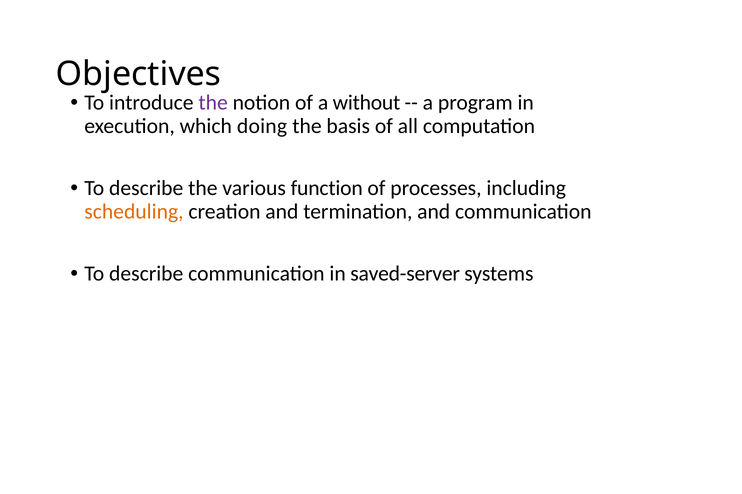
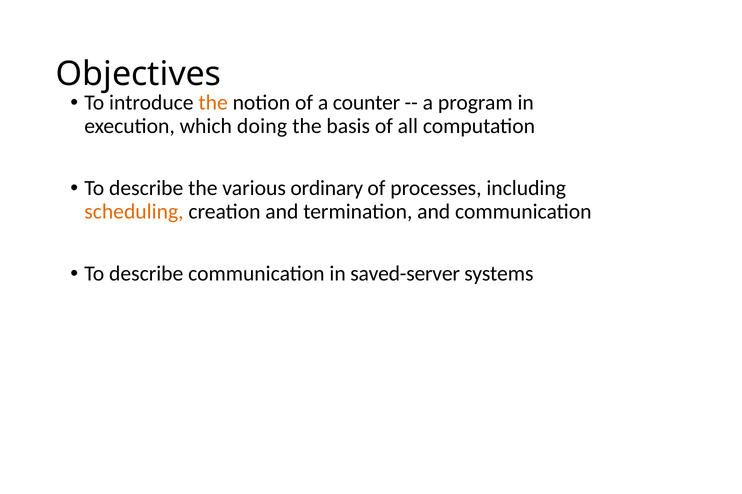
the colour: purple -> orange (213, 103)
without: without -> counter (367, 103)
function: function -> ordinary (327, 189)
